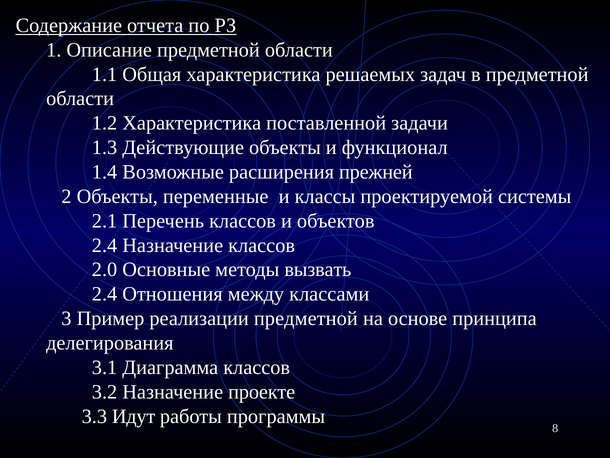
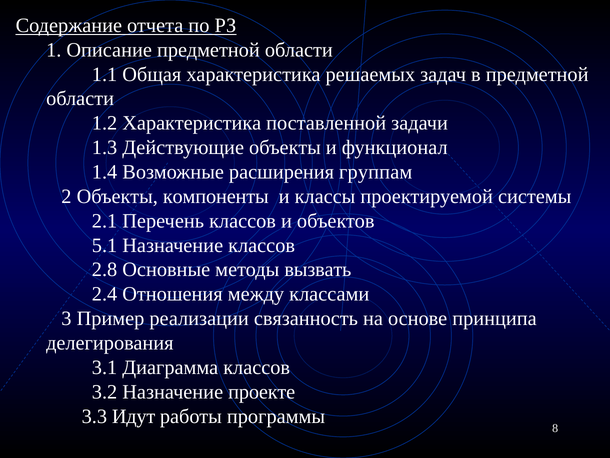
прежней: прежней -> группам (376, 172)
переменные: переменные -> компоненты (216, 196)
2.4: 2.4 -> 5.1 (105, 245)
2.0: 2.0 -> 2.8 (105, 269)
реализации предметной: предметной -> связанность (306, 318)
